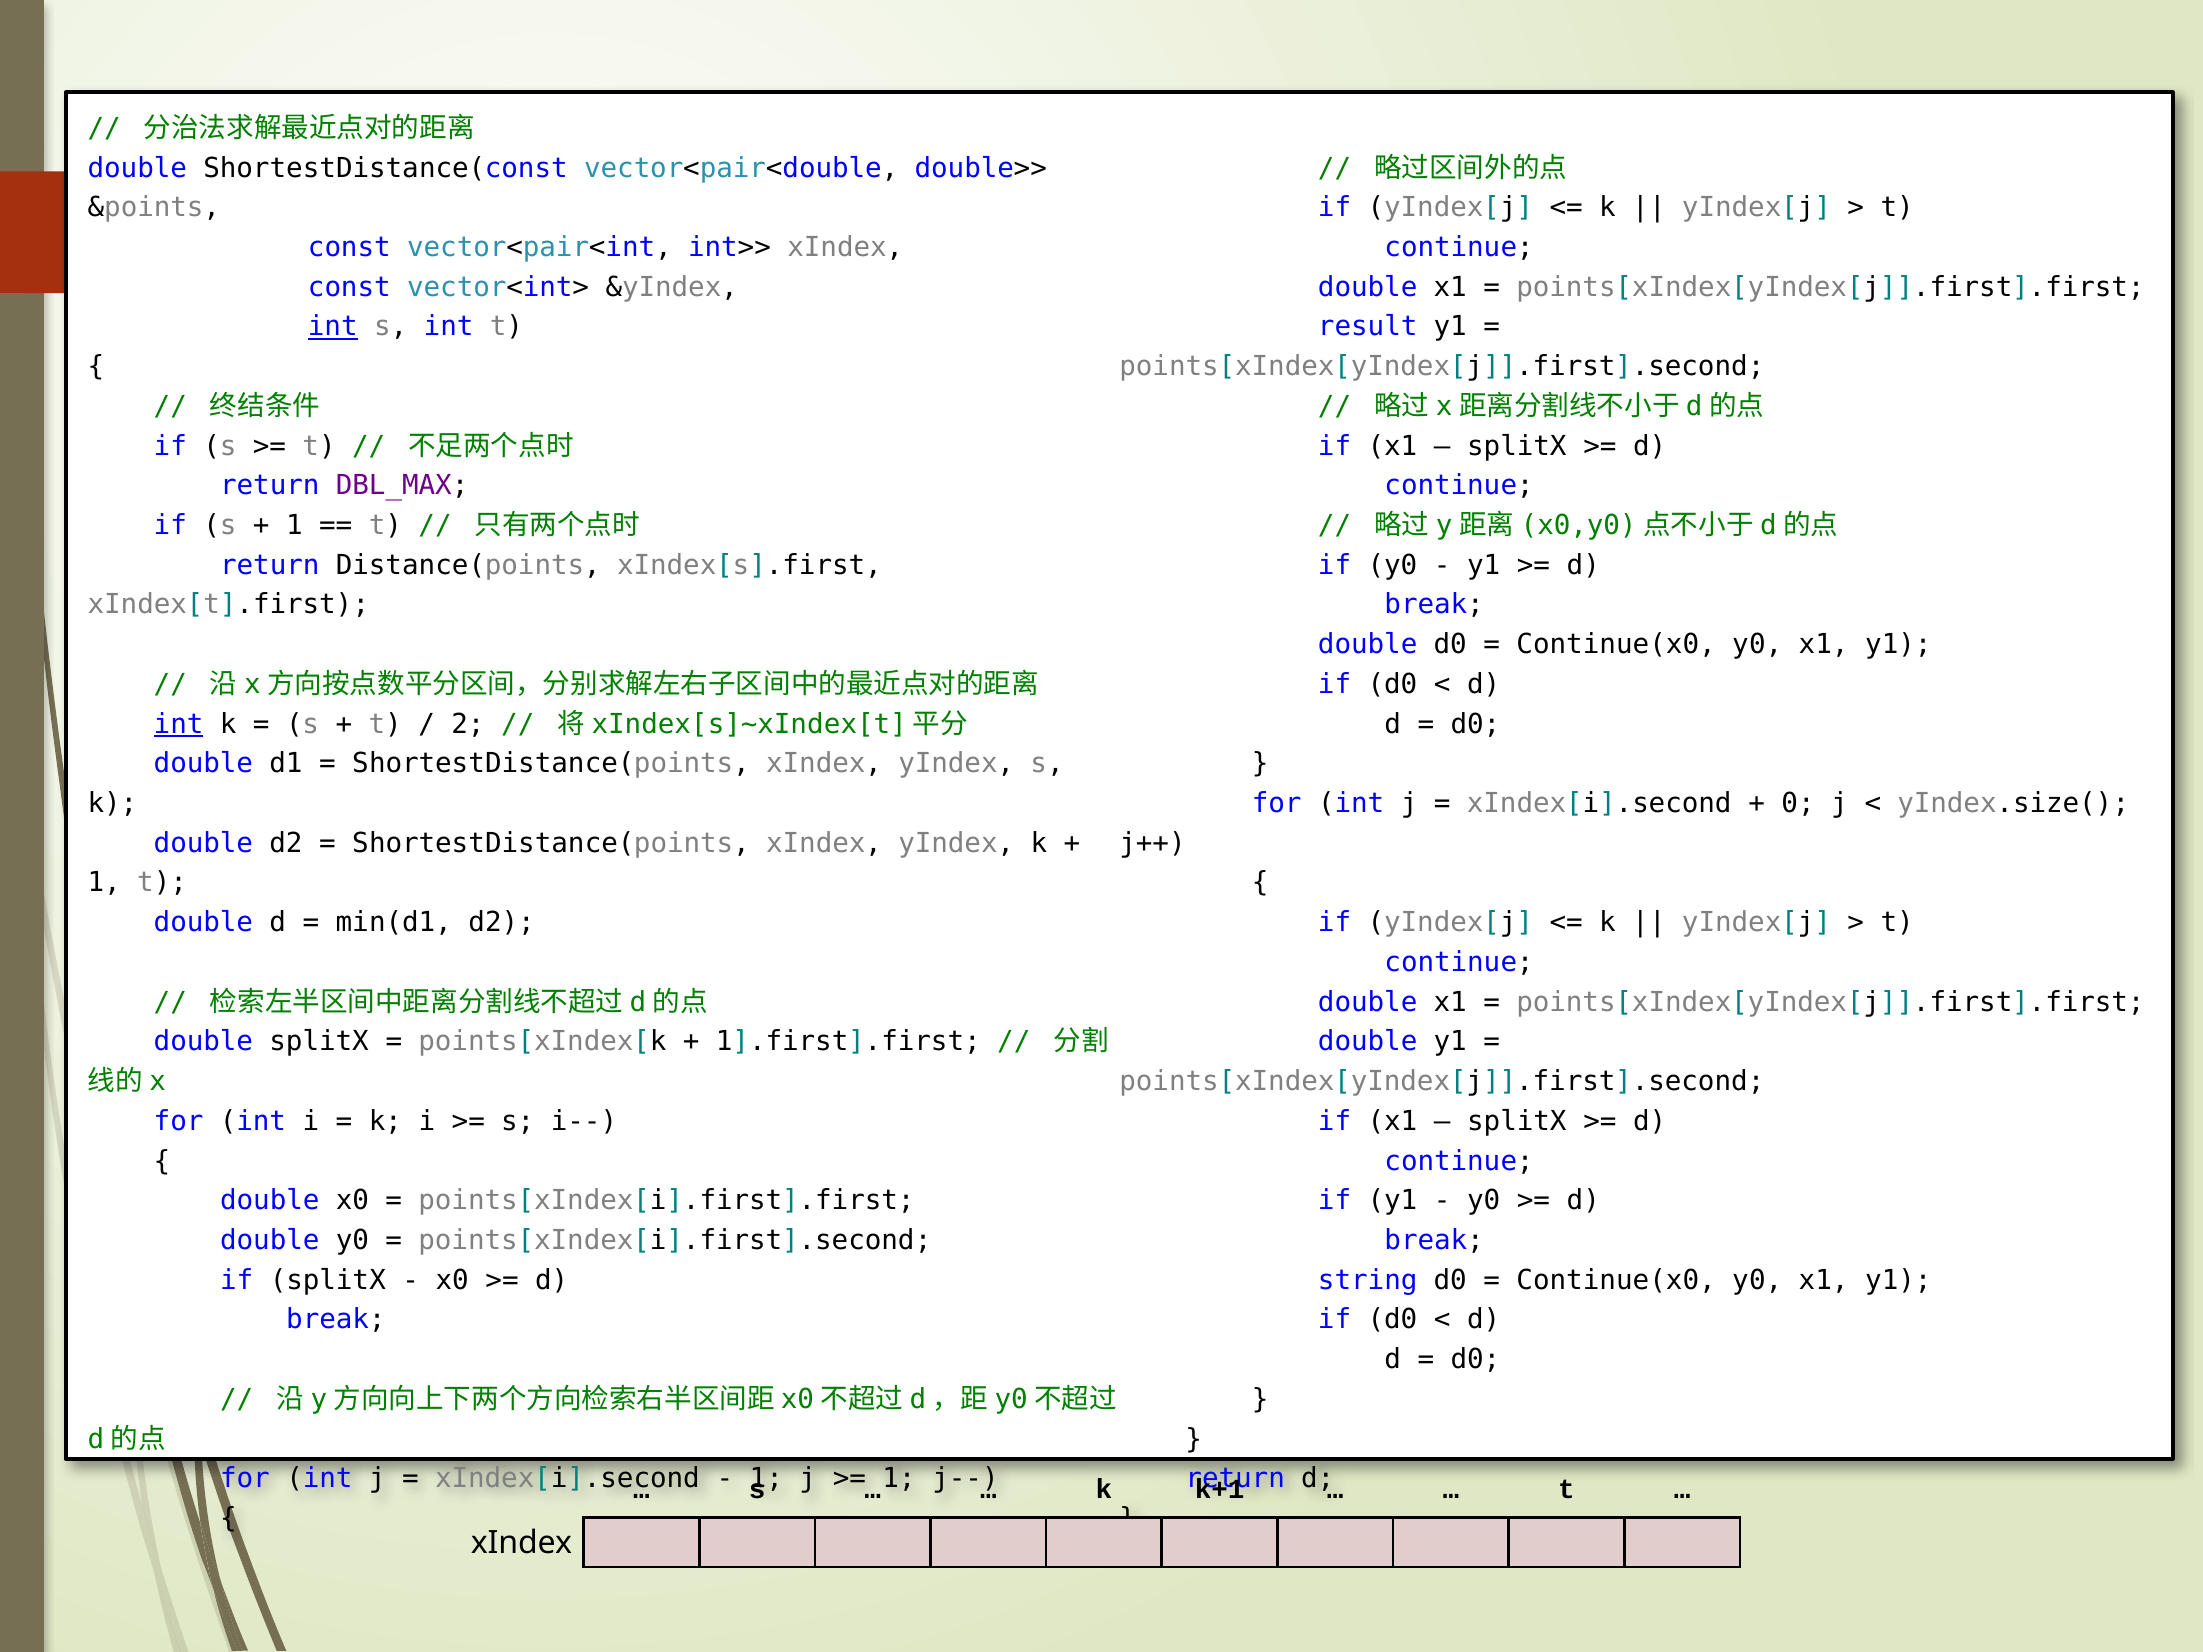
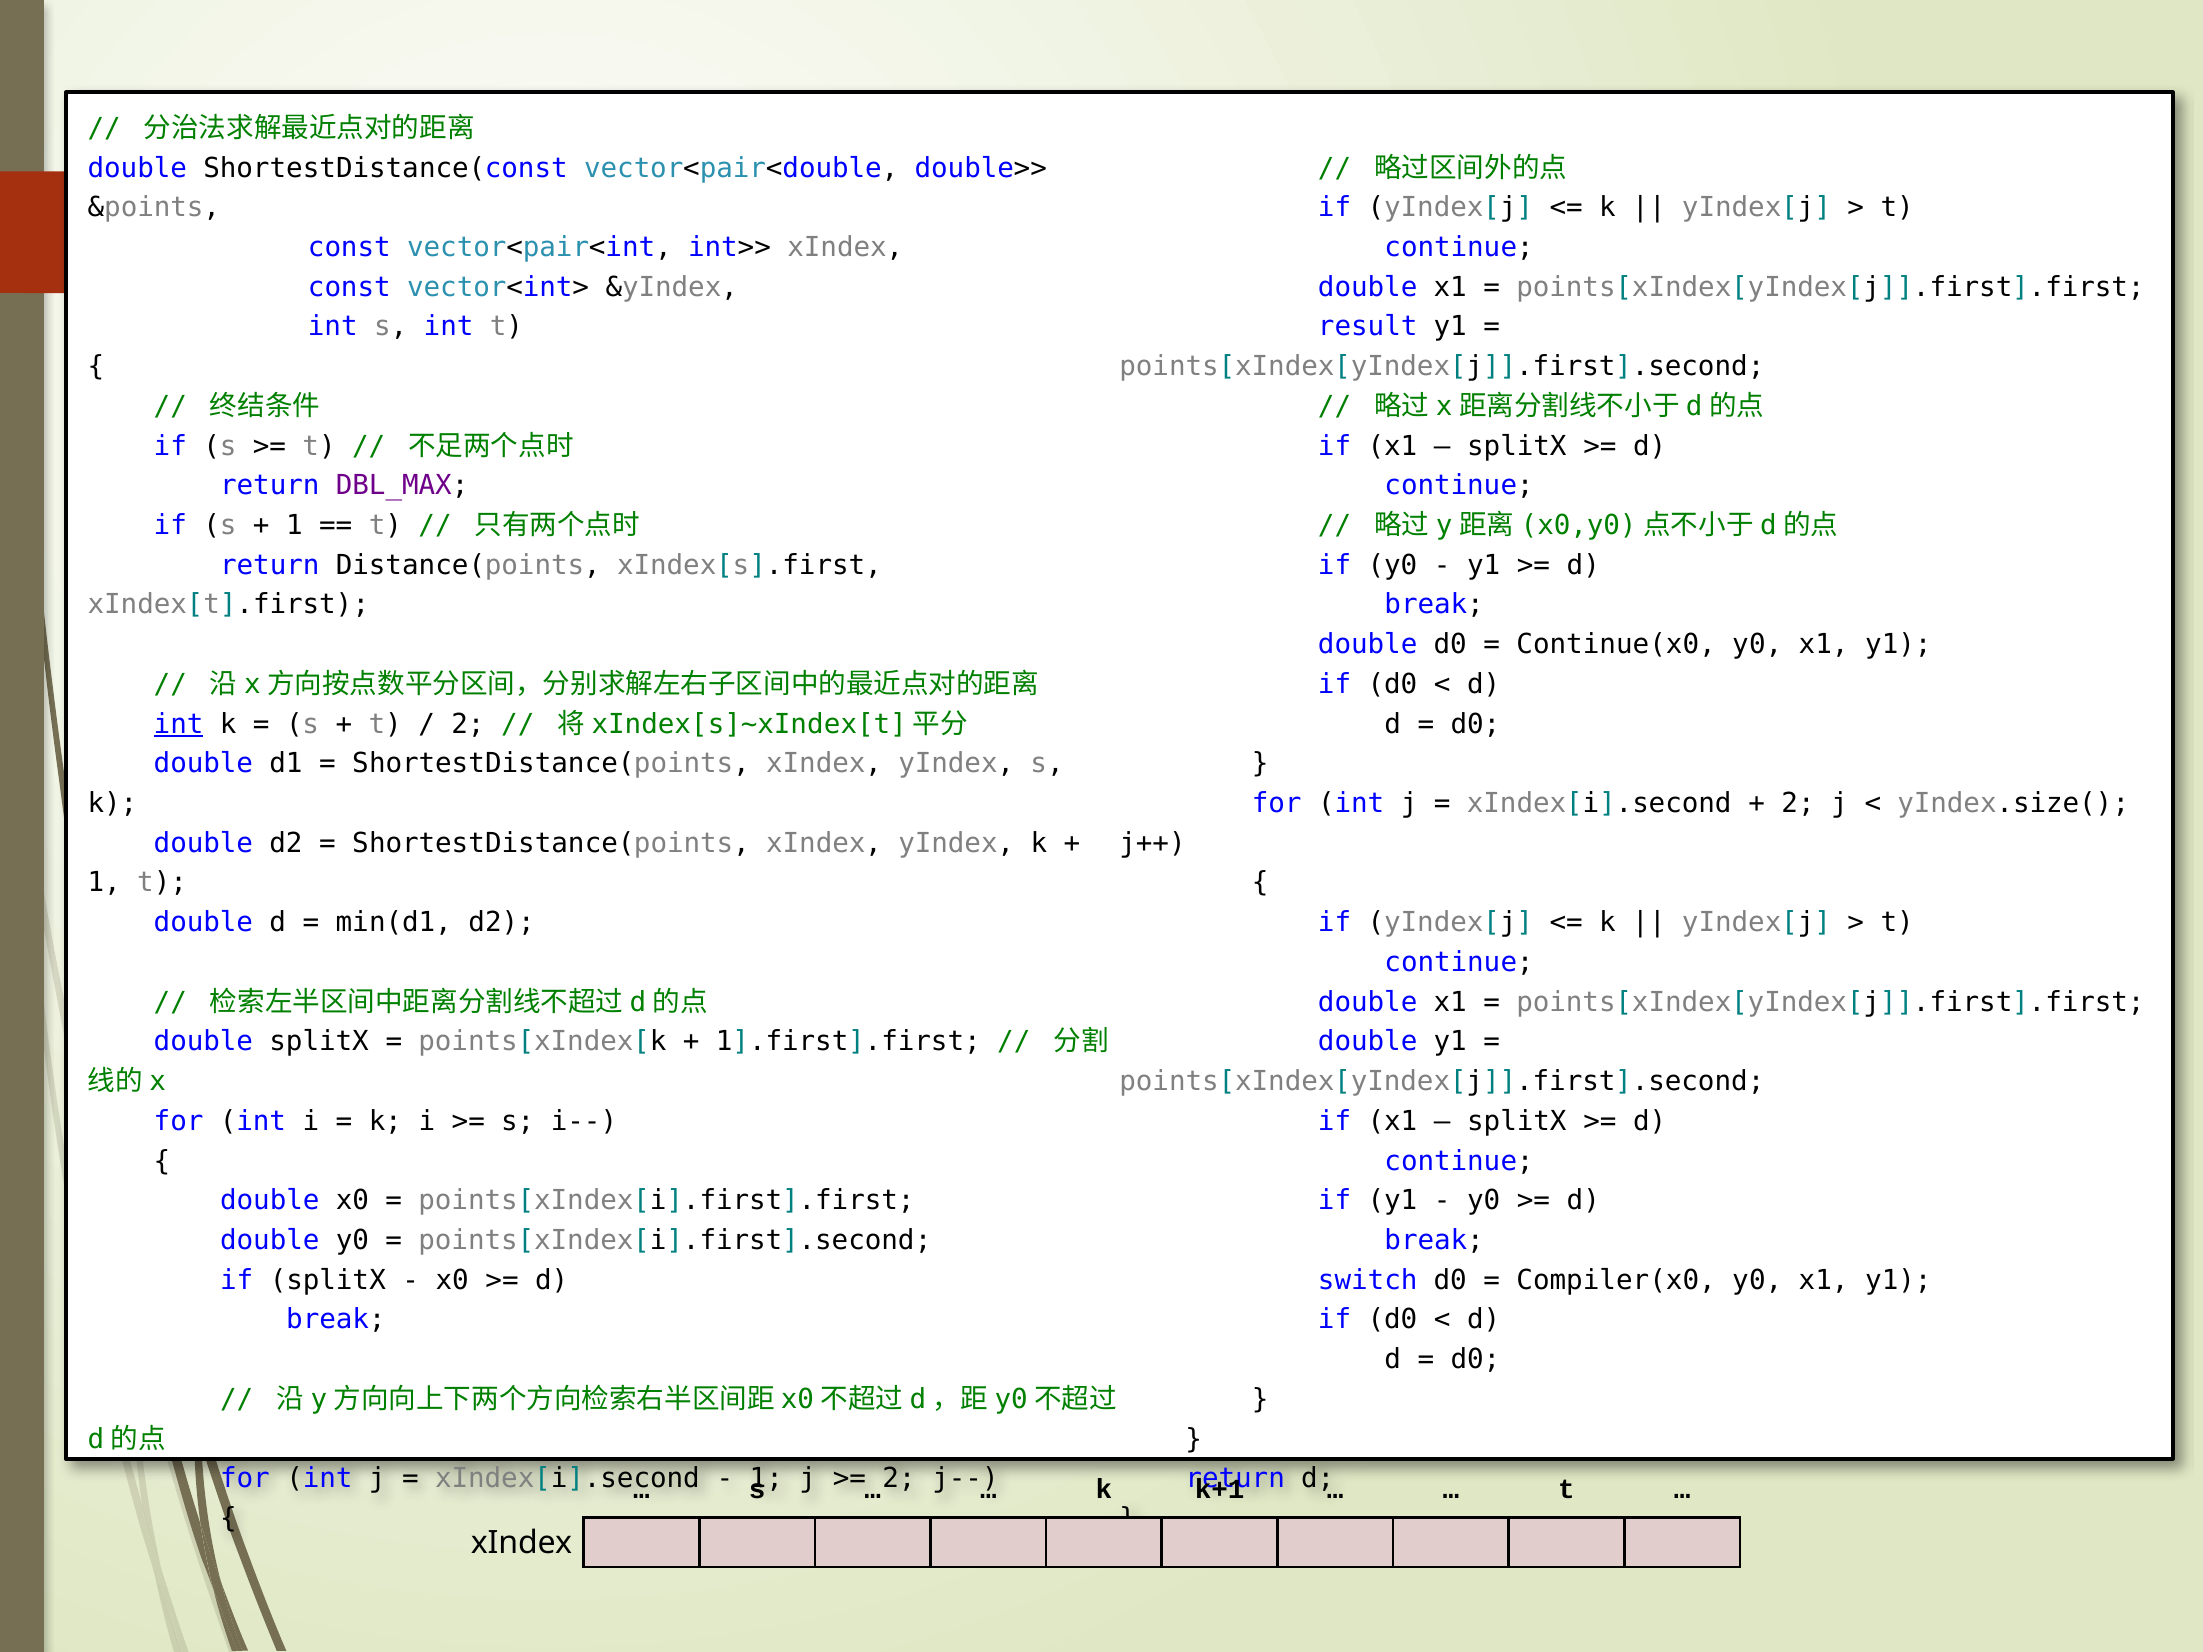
int underline: present -> none (333, 327)
0: 0 -> 2 (1798, 804)
string: string -> switch (1368, 1280)
Continue(x0: Continue(x0 -> Compiler(x0 (1616, 1280)
1: 1 -> 2 (899, 1479)
